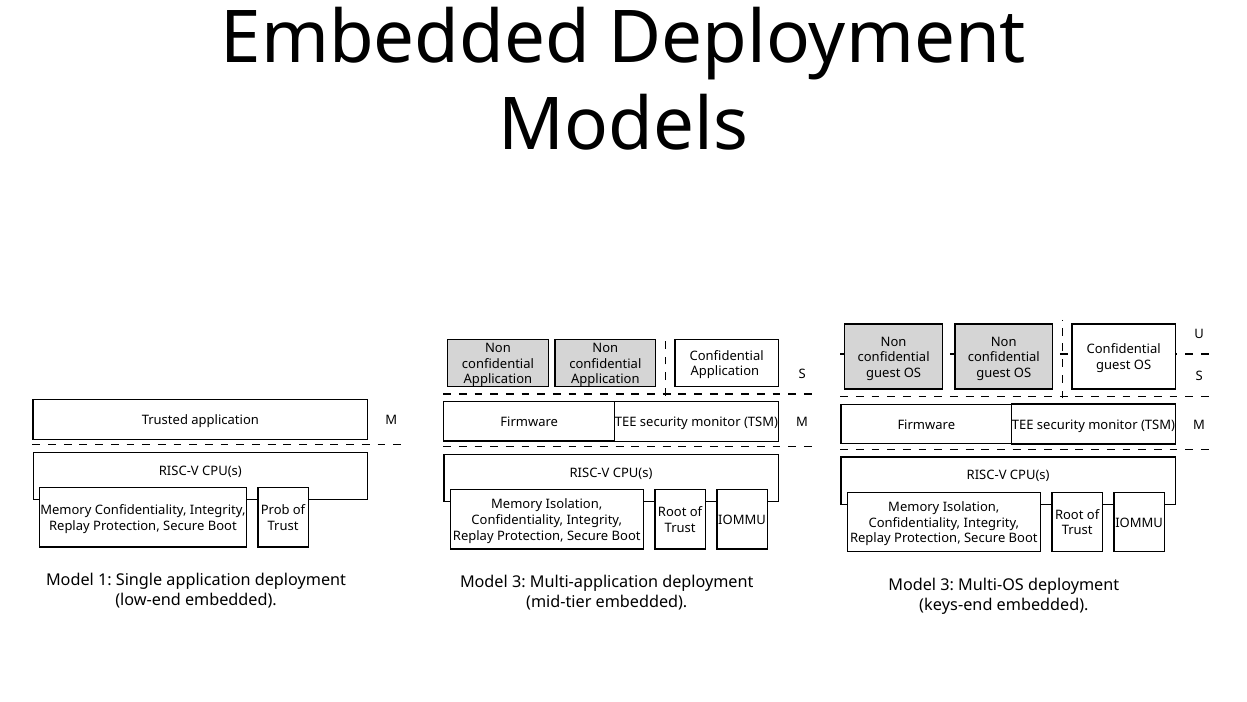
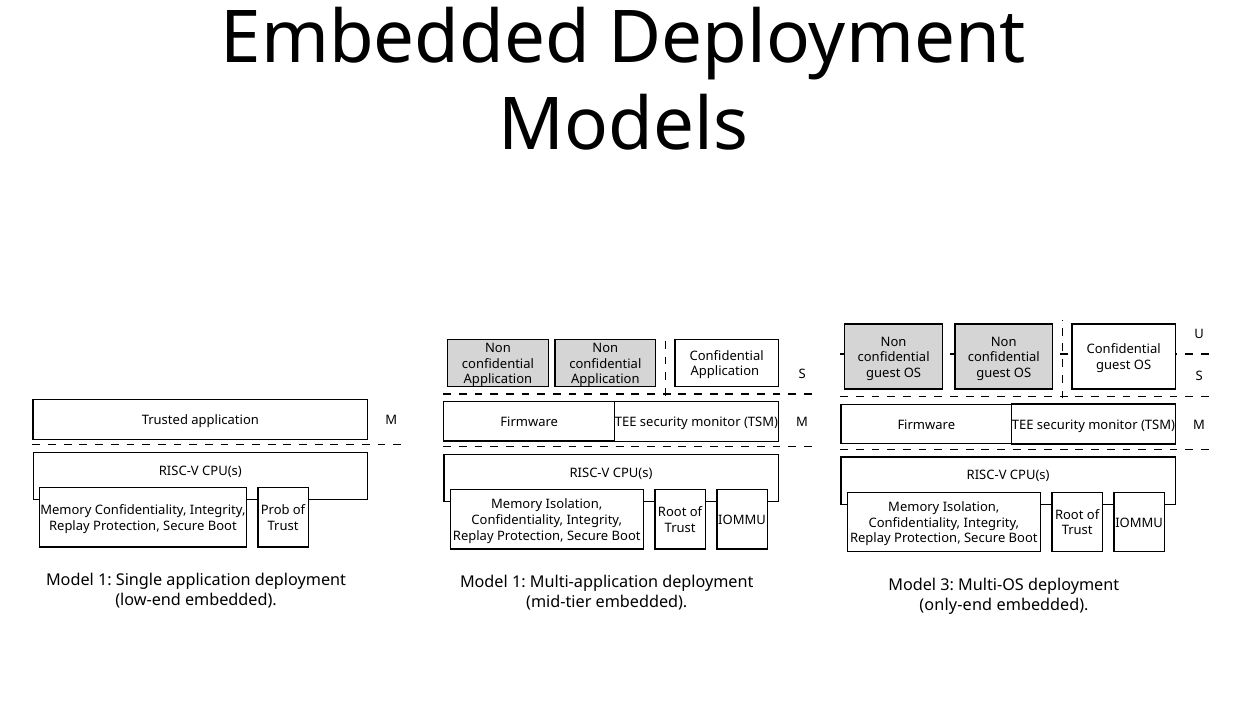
3: 3 -> 1 (519, 582)
keys-end: keys-end -> only-end (956, 604)
